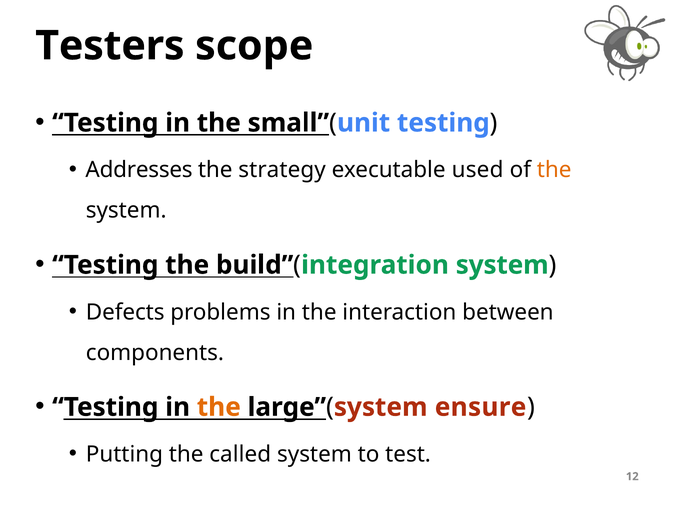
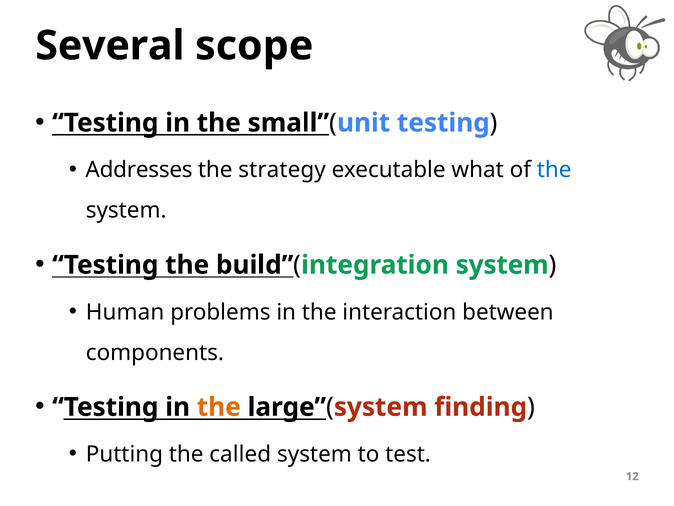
Testers: Testers -> Several (110, 46)
used: used -> what (478, 170)
the colour: orange -> blue (554, 170)
Defects: Defects -> Human (125, 312)
ensure: ensure -> finding (481, 407)
